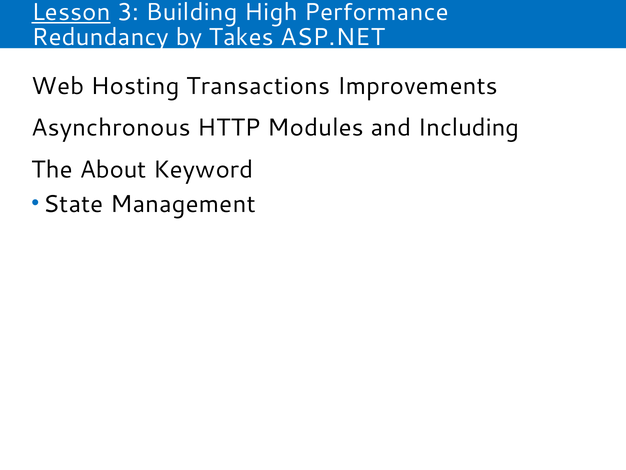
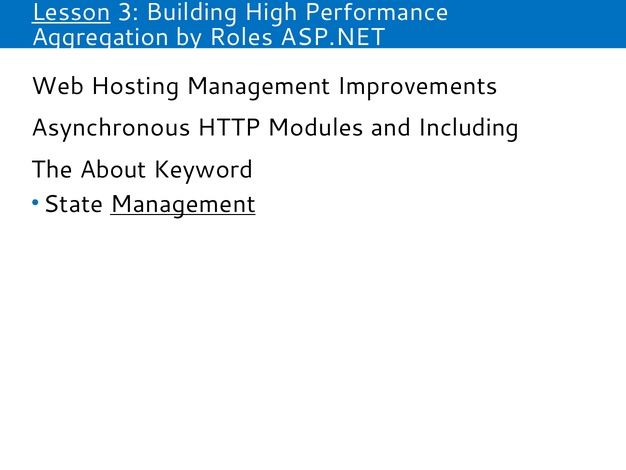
Redundancy: Redundancy -> Aggregation (100, 37)
Takes: Takes -> Roles (241, 37)
Hosting Transactions: Transactions -> Management (258, 86)
Management underline: none -> present (183, 204)
